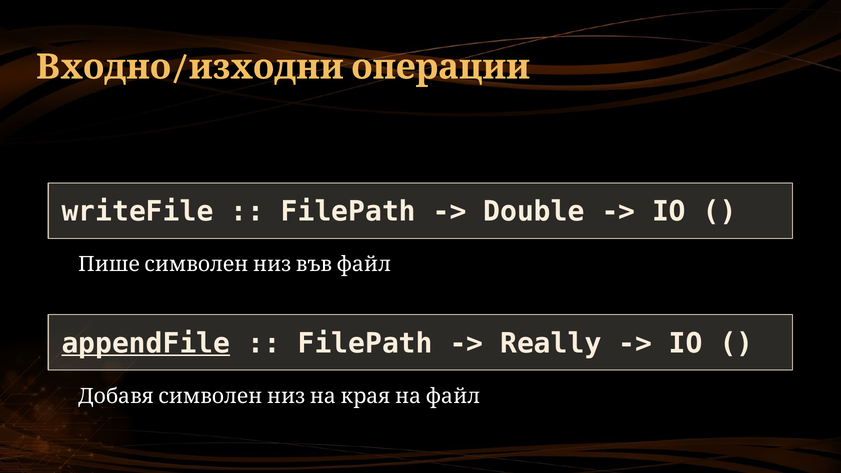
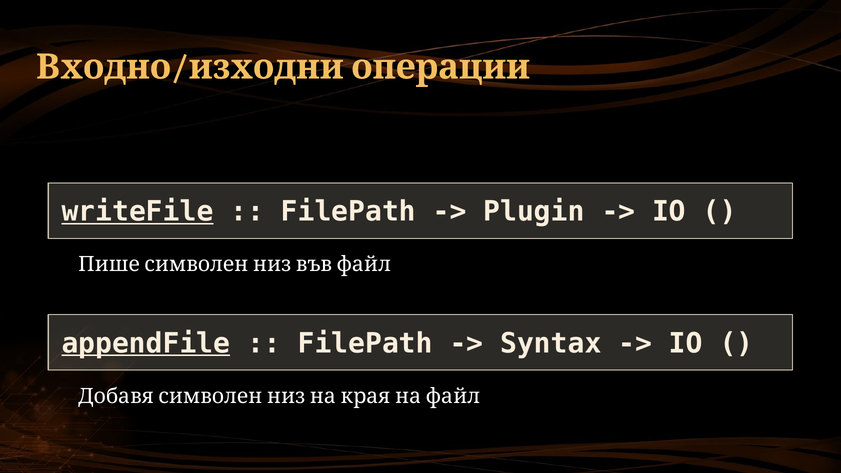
writeFile underline: none -> present (137, 212)
Double: Double -> Plugin (534, 212)
Really: Really -> Syntax (551, 343)
